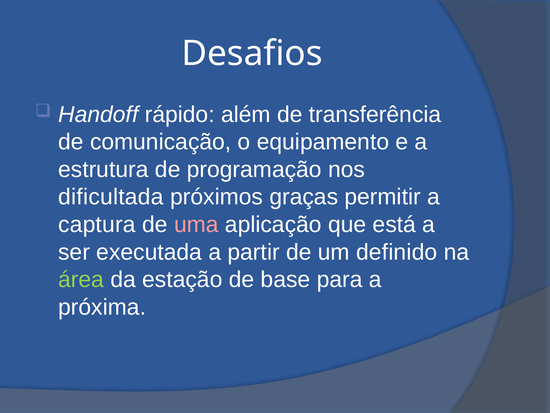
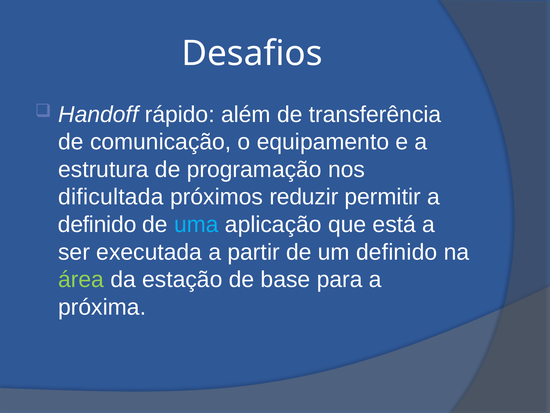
graças: graças -> reduzir (304, 197)
captura: captura -> definido (97, 224)
uma colour: pink -> light blue (196, 224)
